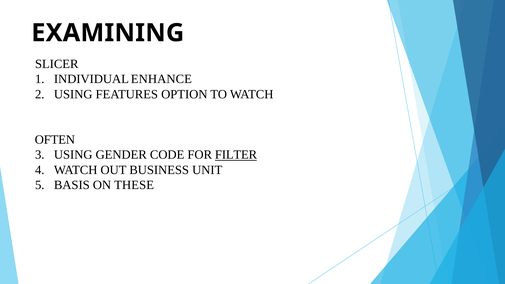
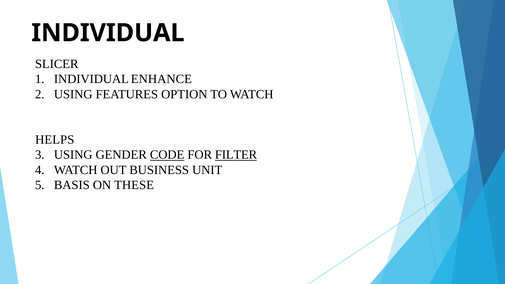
EXAMINING: EXAMINING -> INDIVIDUAL (108, 33)
OFTEN: OFTEN -> HELPS (55, 140)
CODE underline: none -> present (167, 155)
